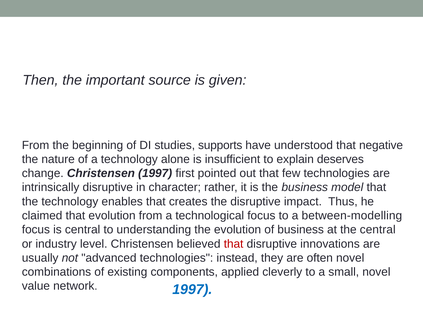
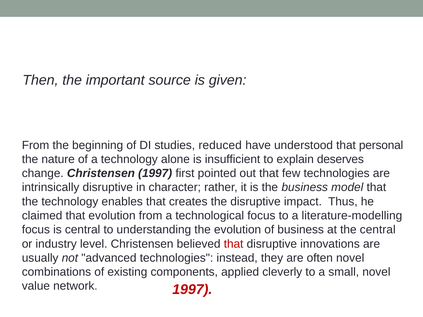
supports: supports -> reduced (220, 145)
negative: negative -> personal (381, 145)
between-modelling: between-modelling -> literature-modelling (352, 216)
1997 colour: blue -> red (192, 290)
